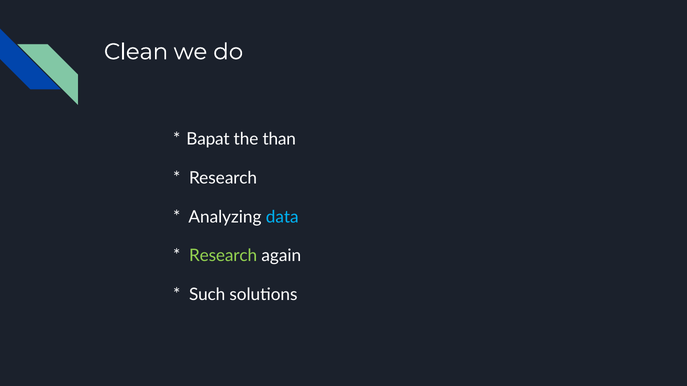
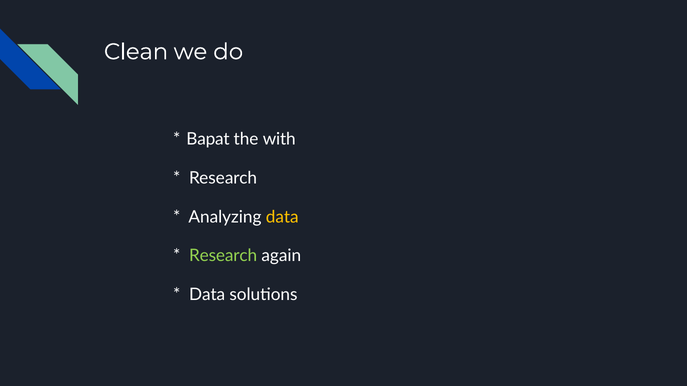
than: than -> with (279, 139)
data colour: light blue -> yellow (282, 217)
Such: Such -> Data (207, 295)
